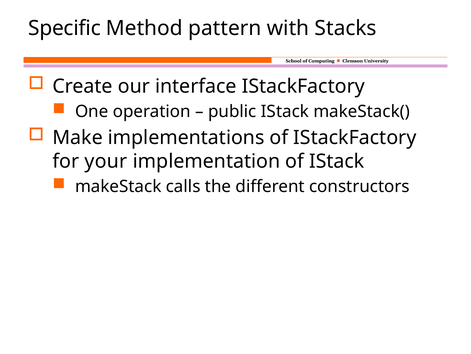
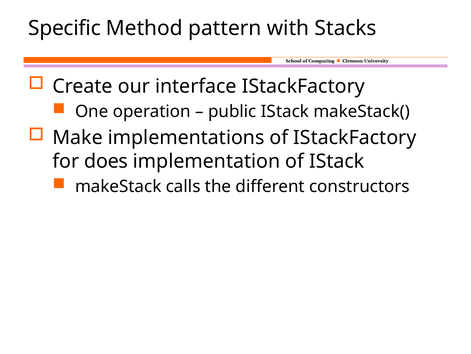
your: your -> does (106, 161)
